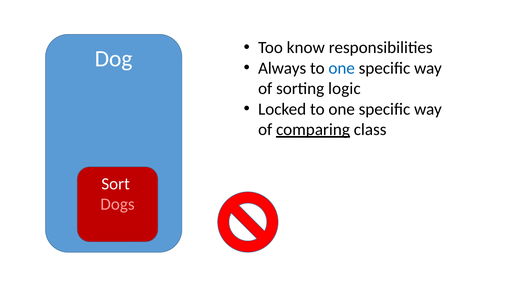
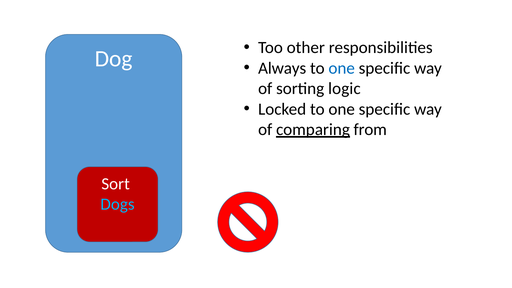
know: know -> other (306, 48)
class: class -> from (370, 130)
Dogs colour: pink -> light blue (118, 204)
